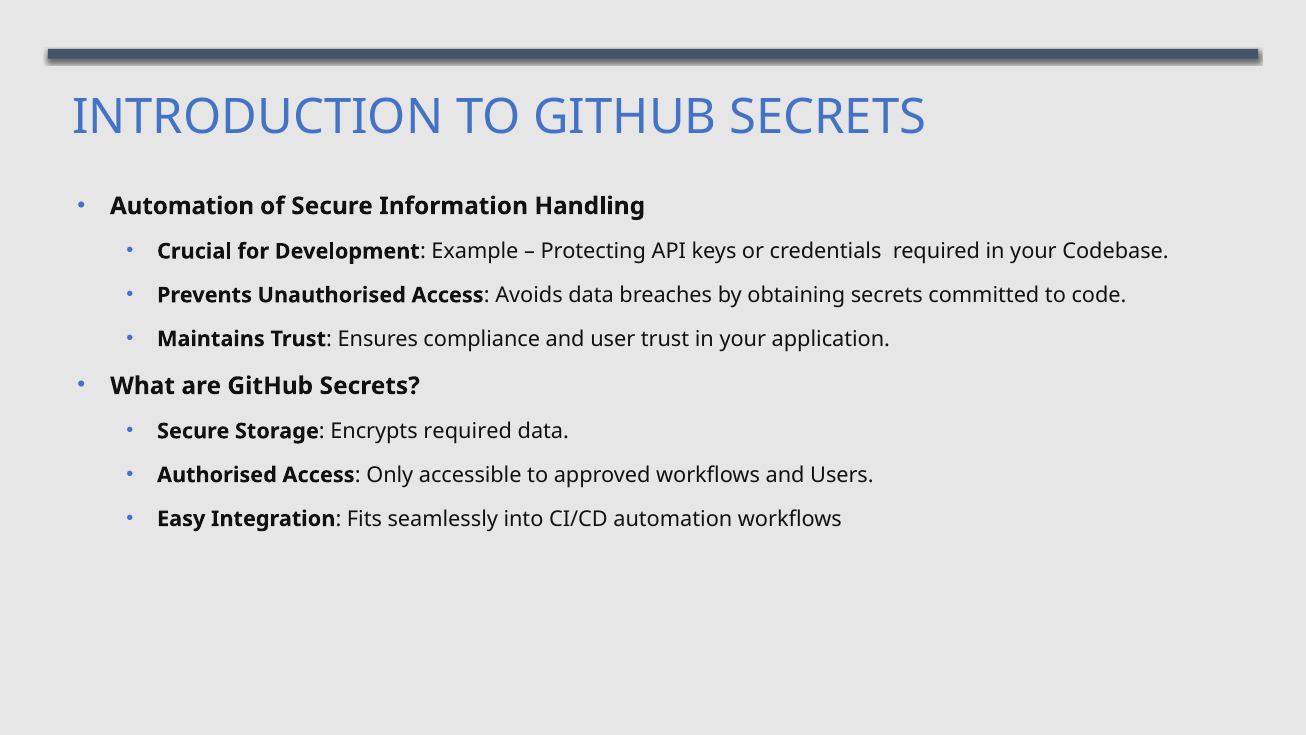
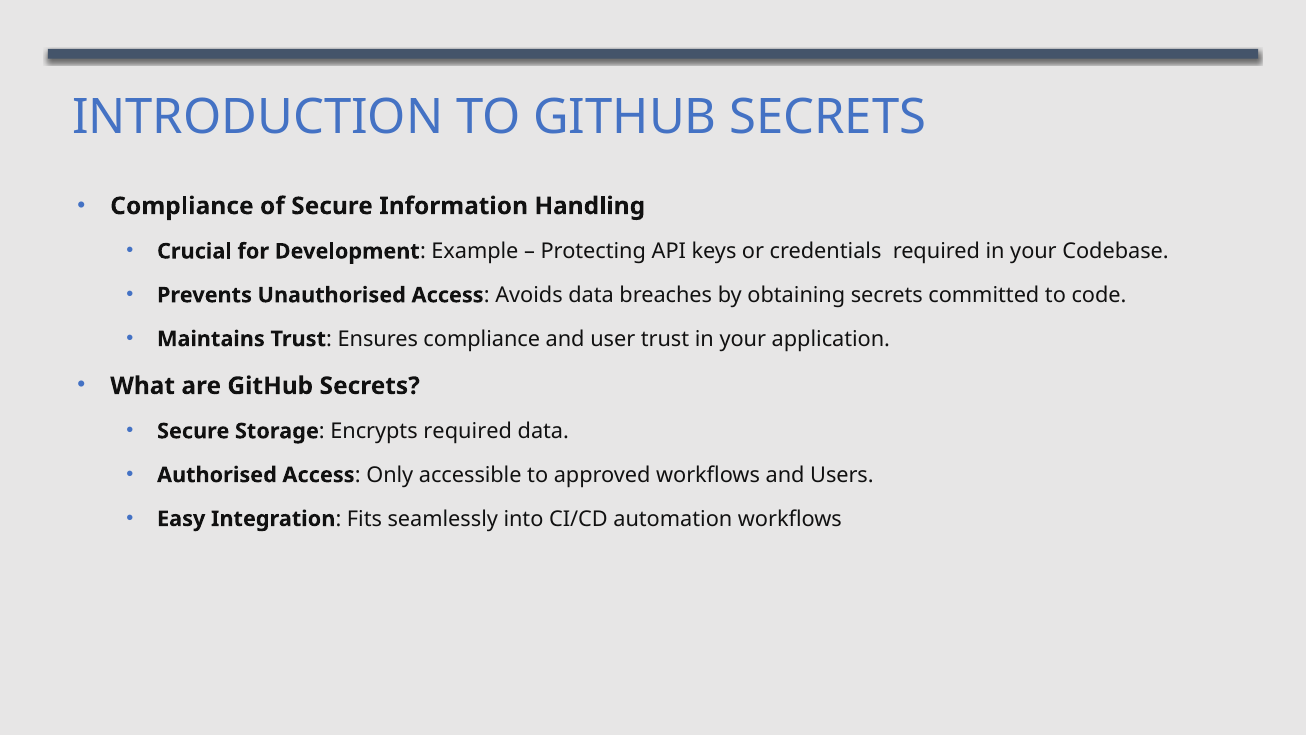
Automation: Automation -> Compliance (182, 206)
